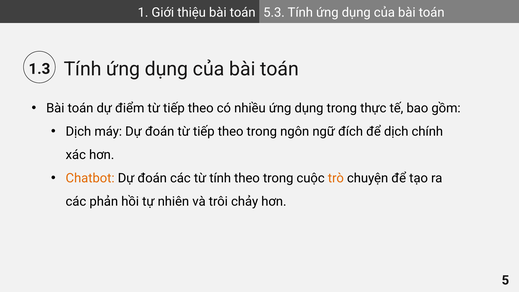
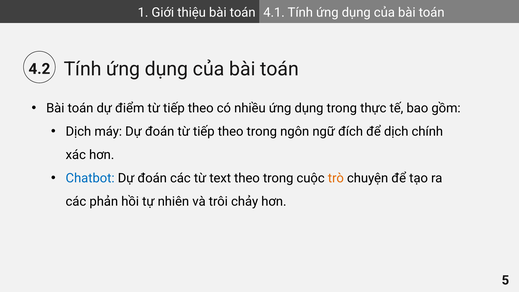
5.3: 5.3 -> 4.1 (274, 12)
1.3: 1.3 -> 4.2 (39, 69)
Chatbot colour: orange -> blue (90, 178)
từ tính: tính -> text (220, 178)
